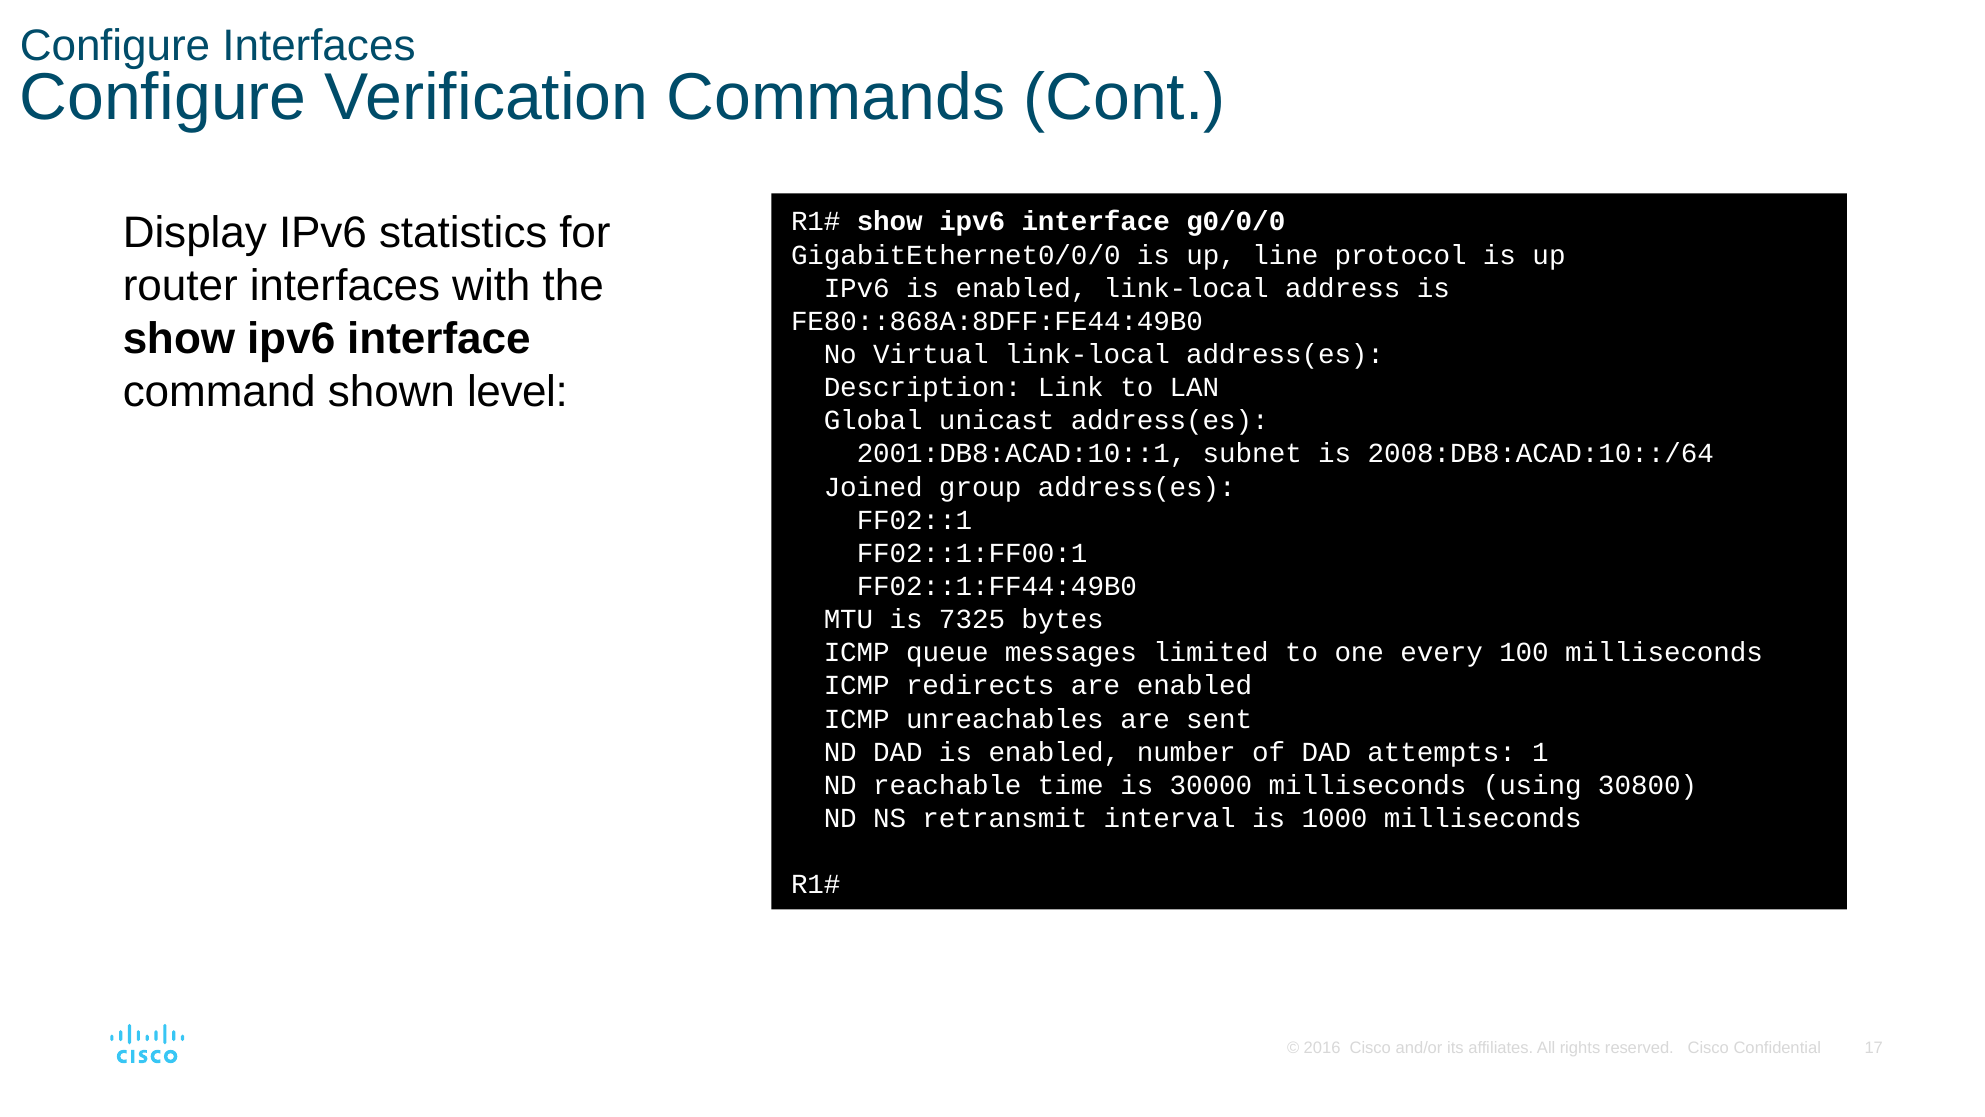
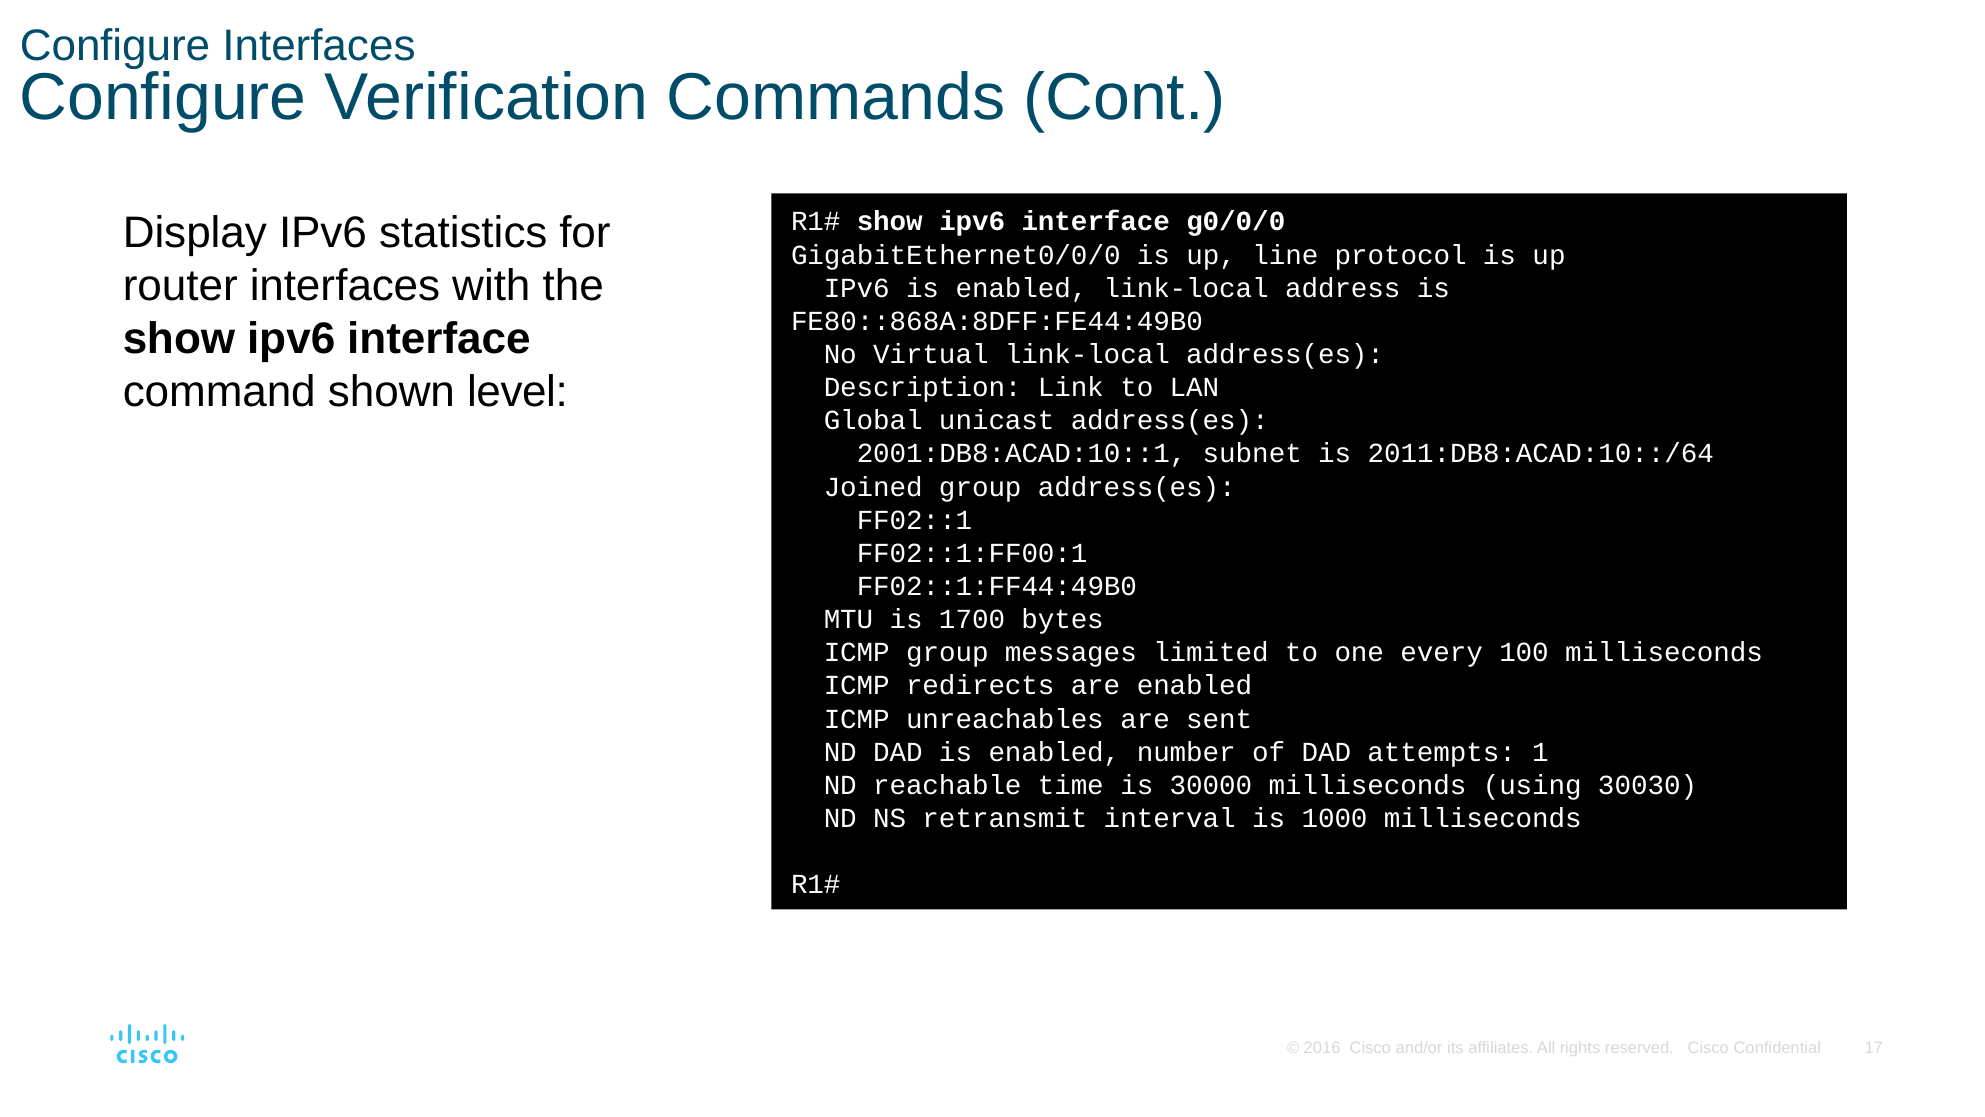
2008:DB8:ACAD:10::/64: 2008:DB8:ACAD:10::/64 -> 2011:DB8:ACAD:10::/64 (1541, 454)
7325: 7325 -> 1700 (972, 619)
ICMP queue: queue -> group (947, 653)
30800: 30800 -> 30030 (1648, 785)
